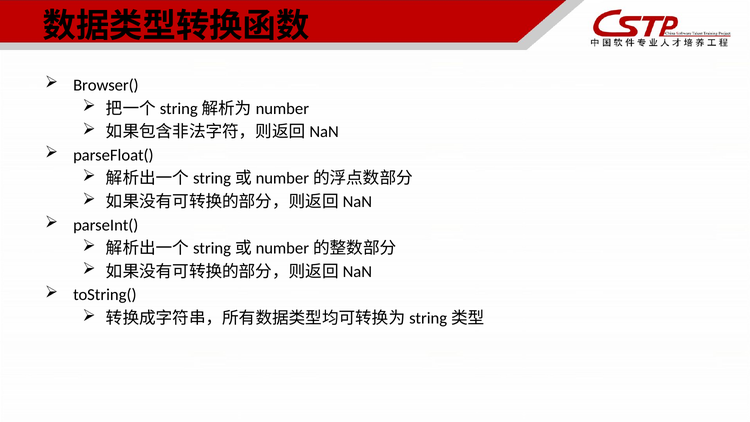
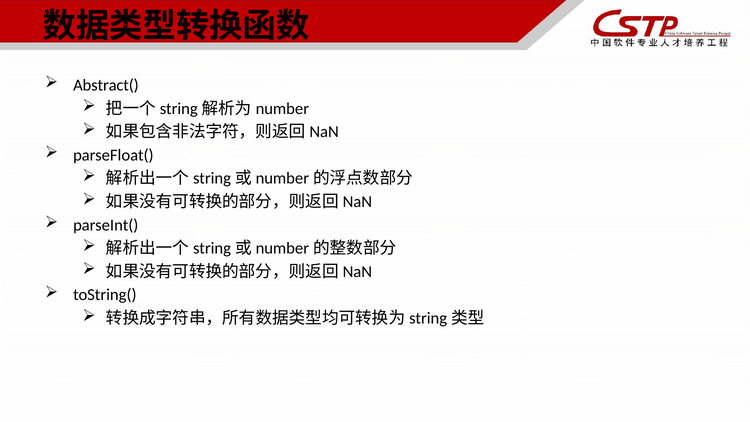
Browser(: Browser( -> Abstract( (106, 85)
